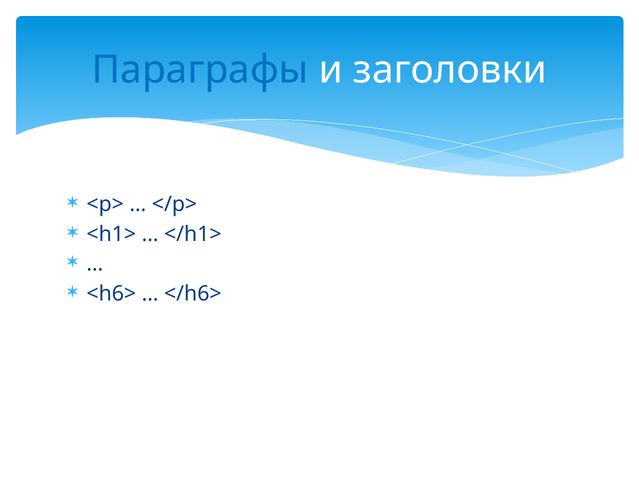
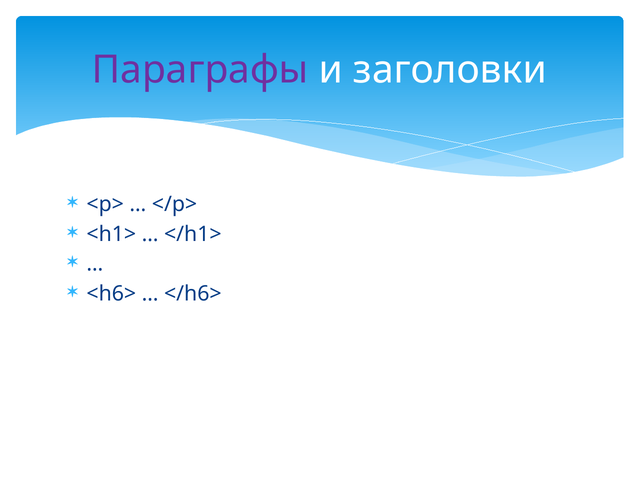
Параграфы colour: blue -> purple (200, 70)
